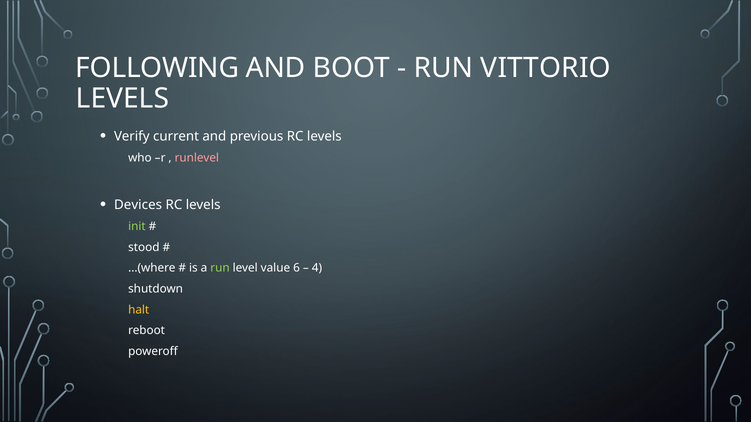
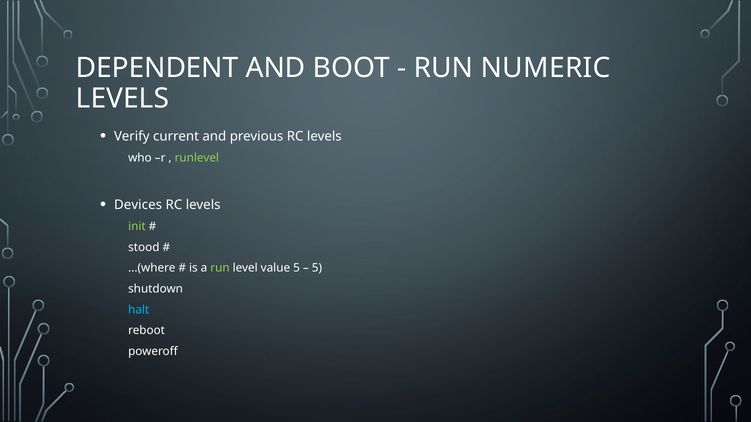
FOLLOWING: FOLLOWING -> DEPENDENT (157, 68)
VITTORIO: VITTORIO -> NUMERIC (546, 68)
runlevel colour: pink -> light green (197, 158)
value 6: 6 -> 5 (297, 268)
4: 4 -> 5 (317, 268)
halt colour: yellow -> light blue (139, 310)
